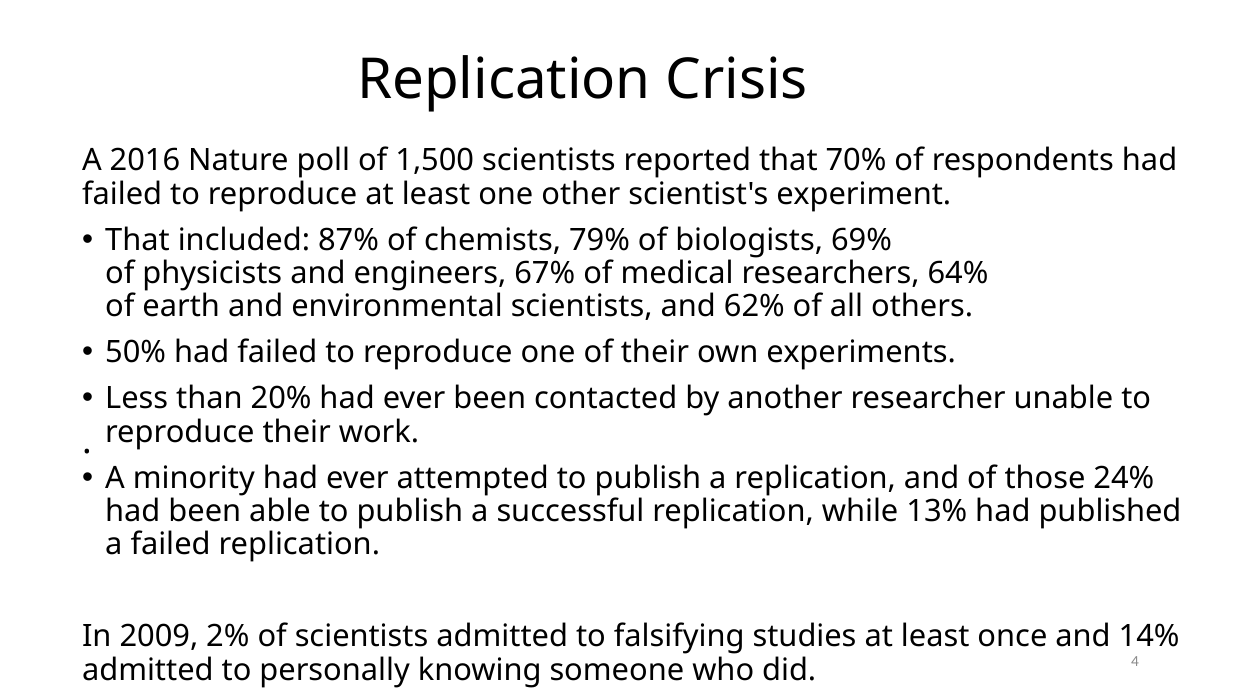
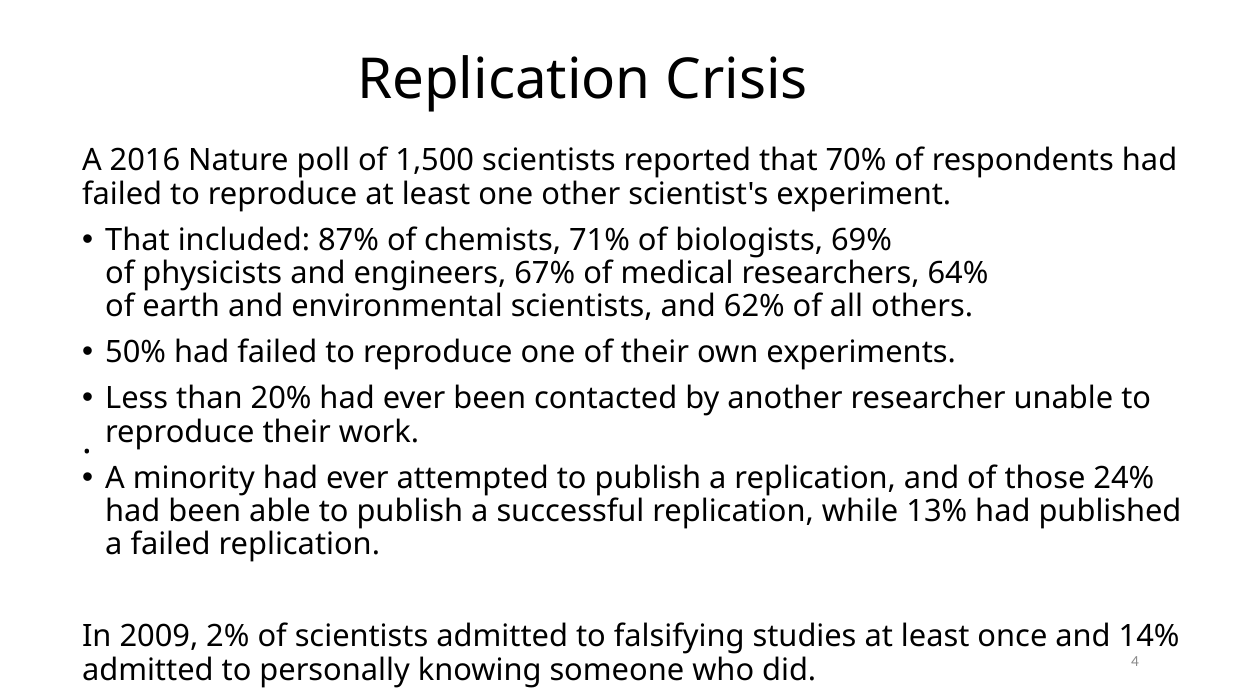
79%: 79% -> 71% (600, 240)
